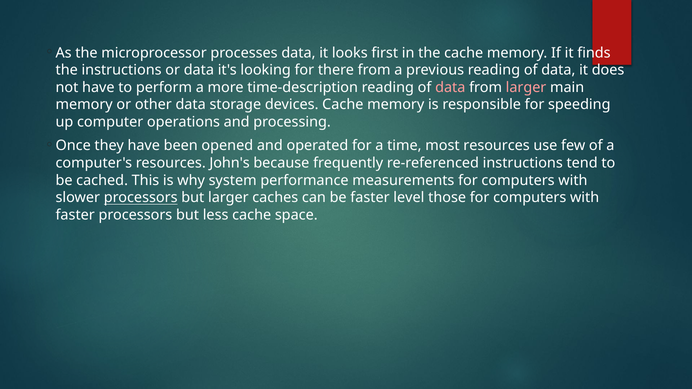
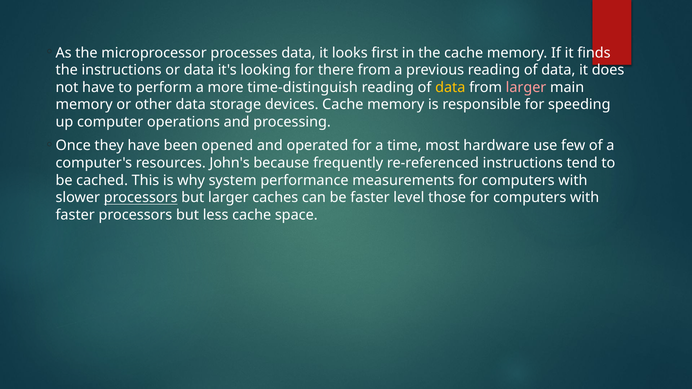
time-description: time-description -> time-distinguish (303, 87)
data colour: pink -> yellow (450, 87)
most resources: resources -> hardware (496, 146)
